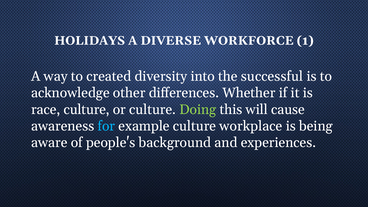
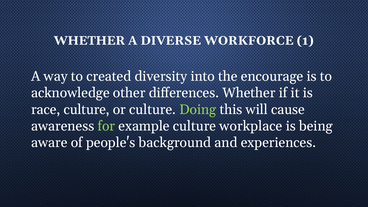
HOLIDAYS: HOLIDAYS -> WHETHER (90, 41)
successful: successful -> encourage (272, 76)
for colour: light blue -> light green (106, 126)
